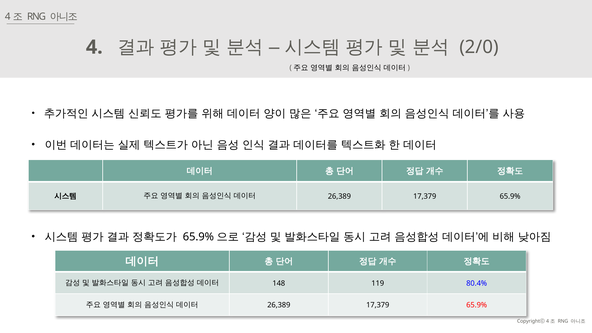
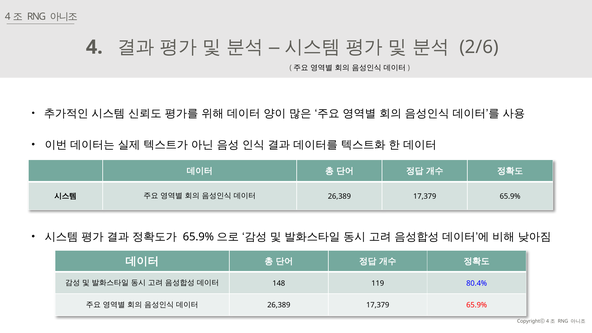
2/0: 2/0 -> 2/6 (479, 47)
